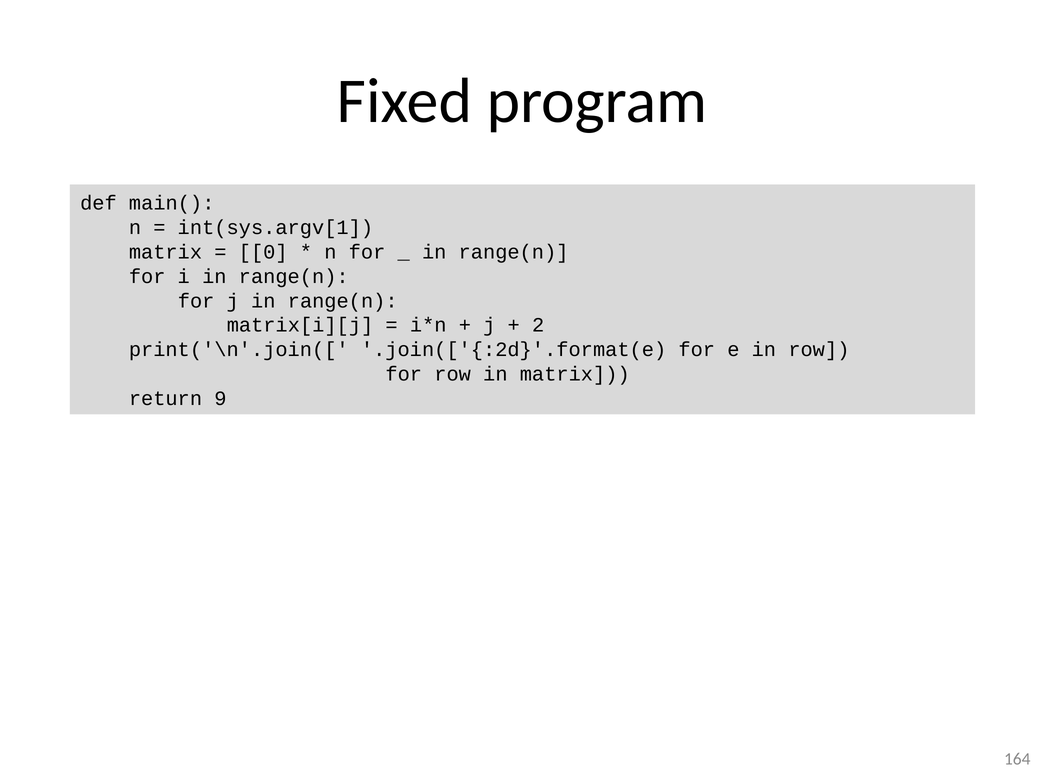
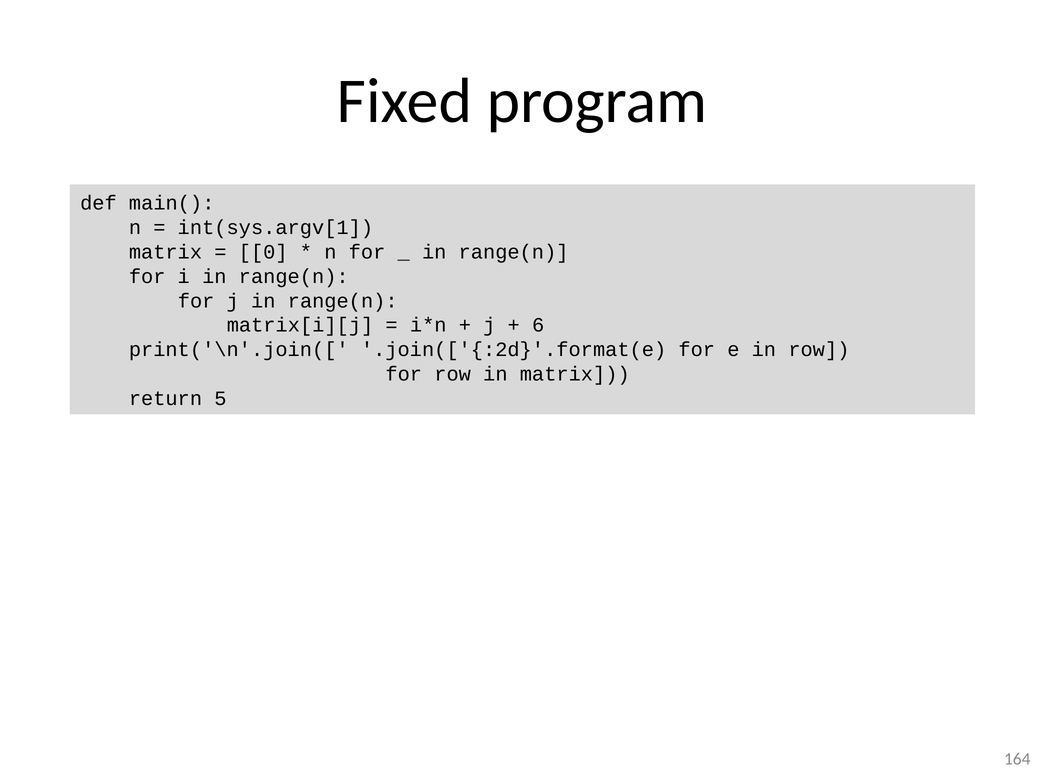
2: 2 -> 6 (538, 325)
9: 9 -> 5 (220, 398)
